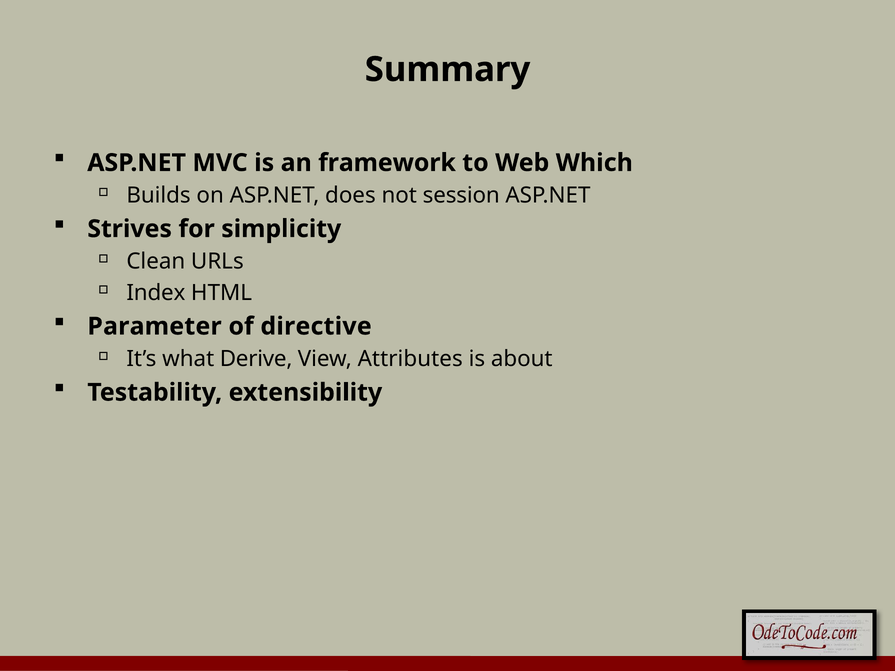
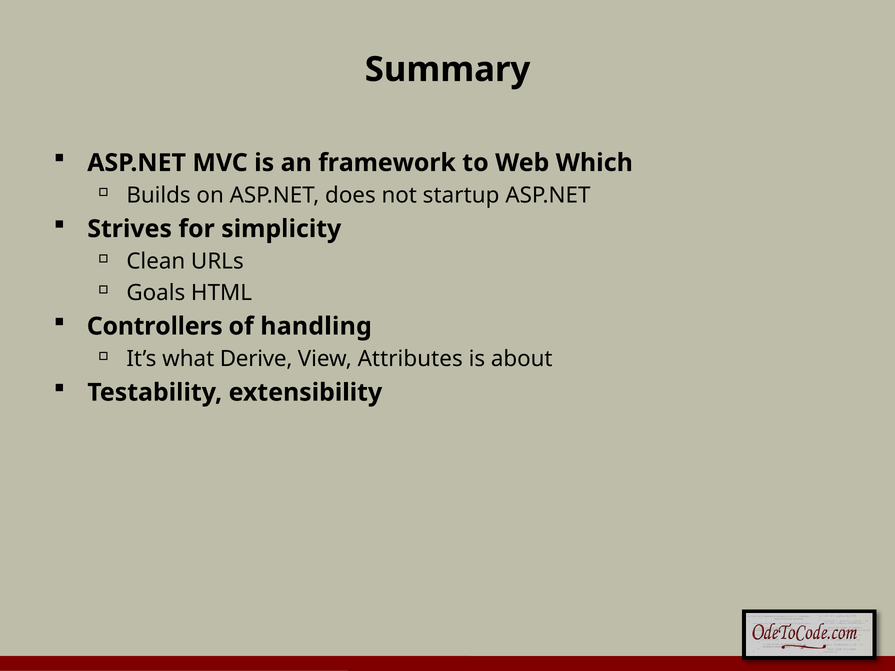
session: session -> startup (461, 196)
Index: Index -> Goals (156, 293)
Parameter: Parameter -> Controllers (155, 326)
directive: directive -> handling (316, 326)
